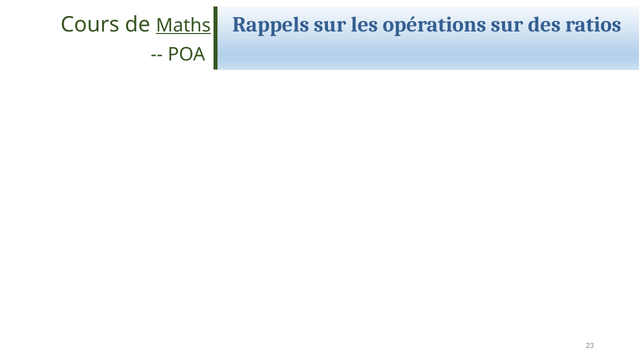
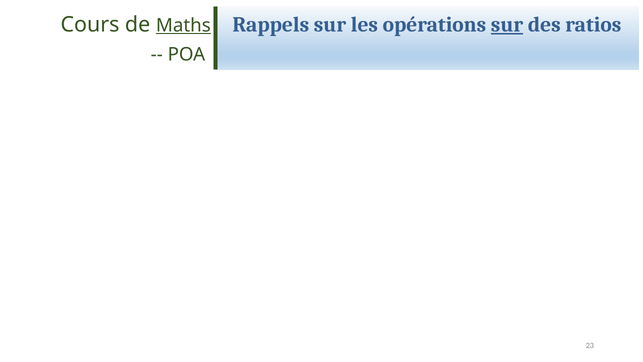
sur underline: none -> present (507, 25)
